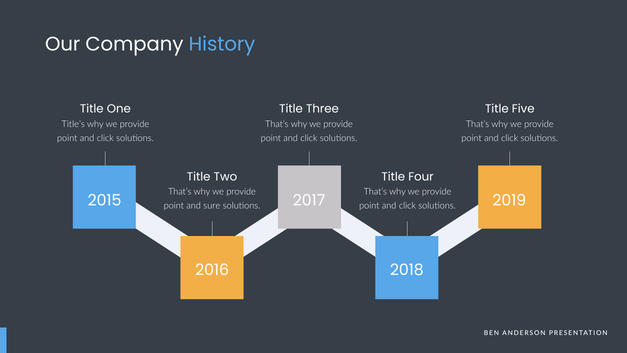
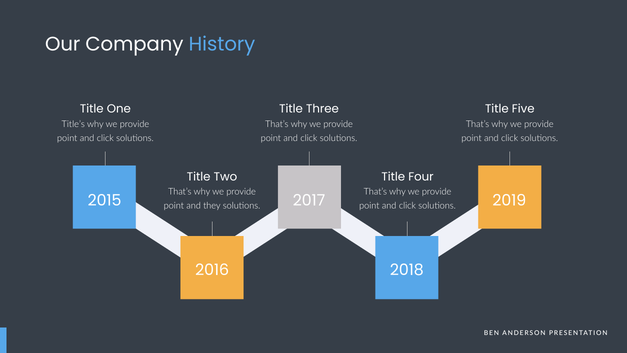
sure: sure -> they (212, 206)
